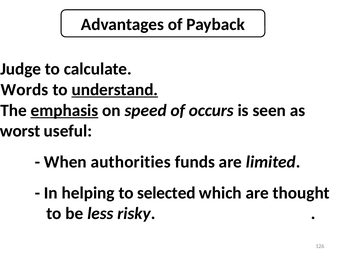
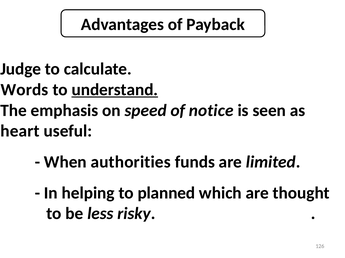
emphasis underline: present -> none (64, 111)
occurs: occurs -> notice (211, 111)
worst: worst -> heart (20, 131)
selected: selected -> planned (166, 193)
